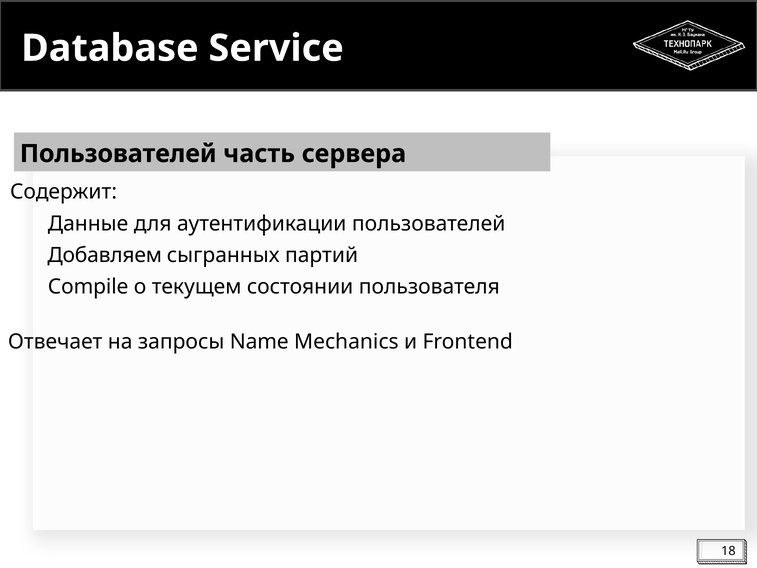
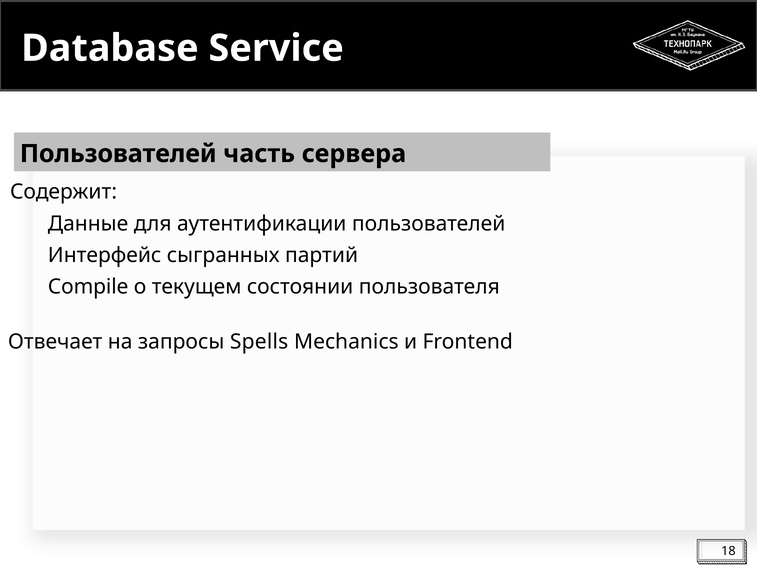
Добавляем: Добавляем -> Интерфейс (105, 255)
Name: Name -> Spells (259, 342)
